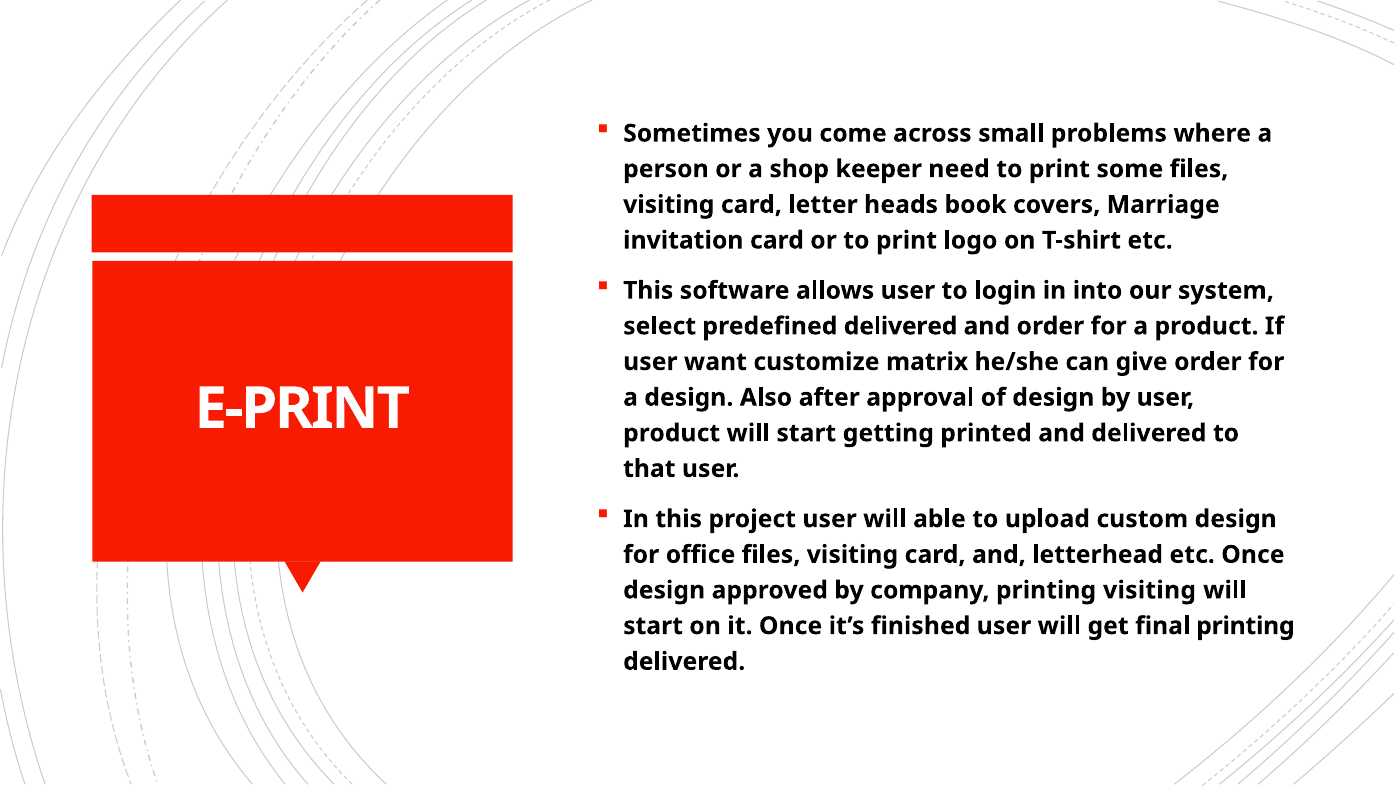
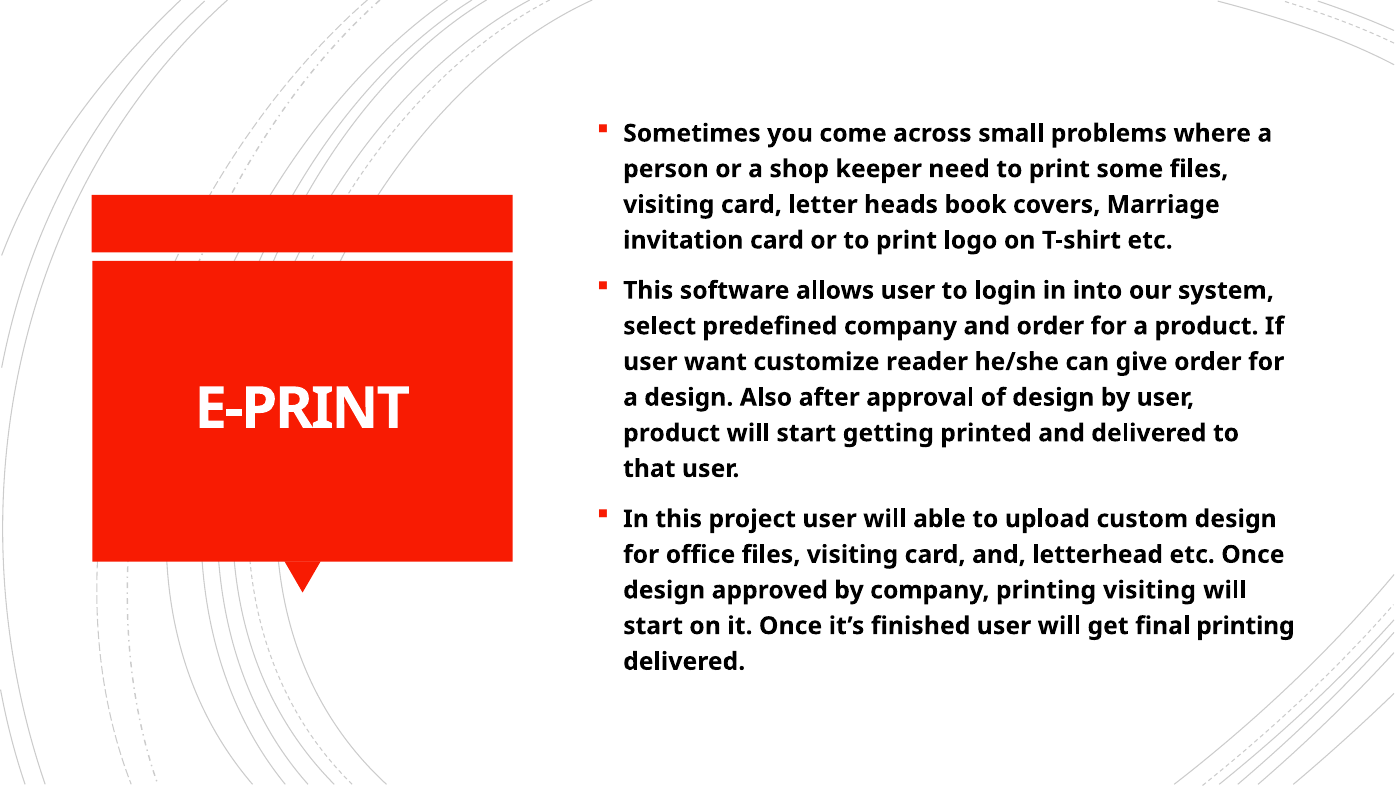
predefined delivered: delivered -> company (900, 326)
matrix: matrix -> reader (927, 362)
